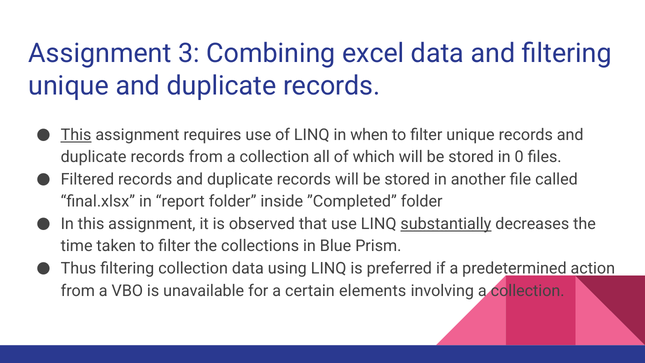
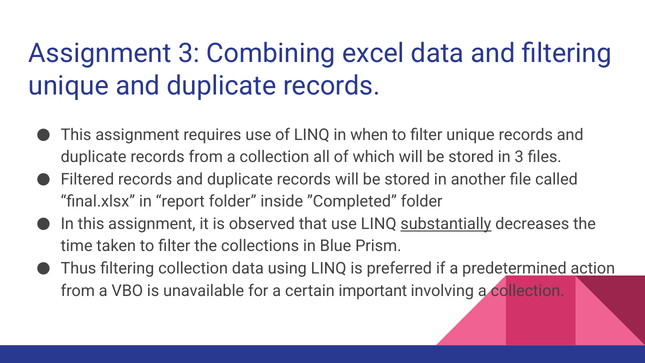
This underline: present -> none (76, 135)
in 0: 0 -> 3 (519, 157)
elements: elements -> important (373, 291)
